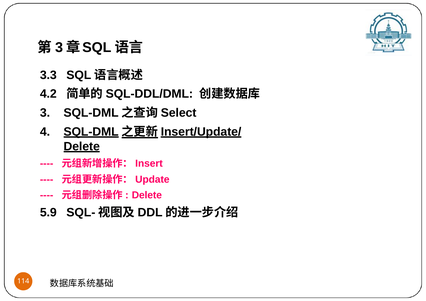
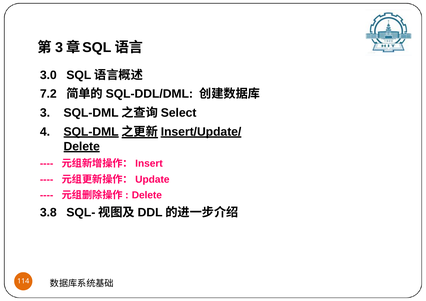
3.3: 3.3 -> 3.0 (48, 75)
4.2: 4.2 -> 7.2 (48, 94)
5.9: 5.9 -> 3.8 (48, 213)
